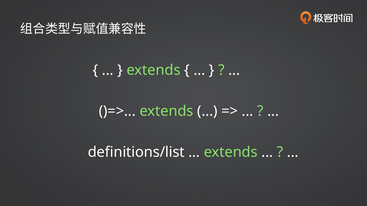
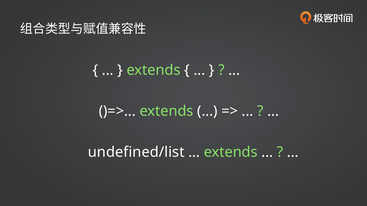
definitions/list: definitions/list -> undefined/list (136, 152)
